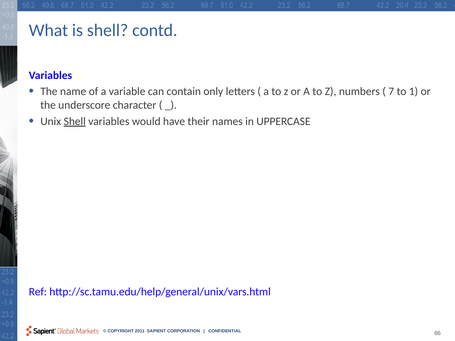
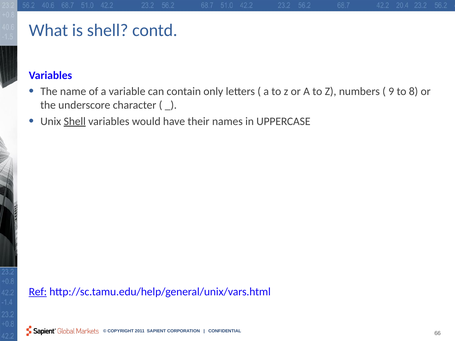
7: 7 -> 9 (391, 92)
1: 1 -> 8 (413, 92)
Ref underline: none -> present (38, 292)
